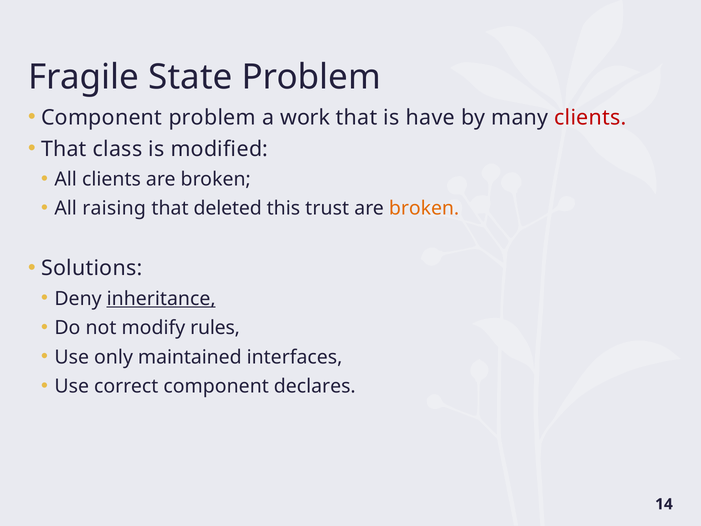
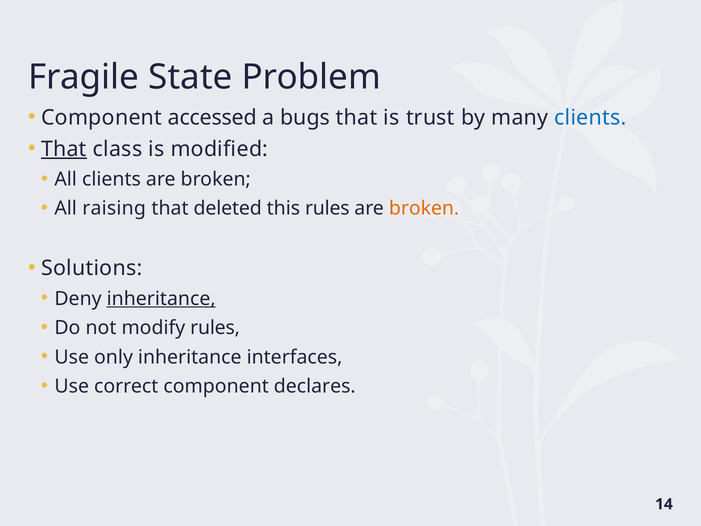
Component problem: problem -> accessed (212, 117)
work: work -> bugs (305, 117)
have: have -> trust (430, 117)
clients colour: red -> blue (590, 117)
That underline: none -> present (64, 149)
this trust: trust -> rules (327, 208)
only maintained: maintained -> inheritance (190, 357)
